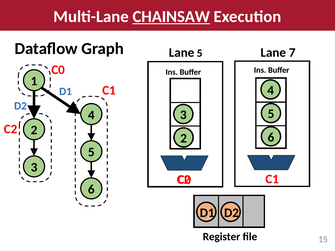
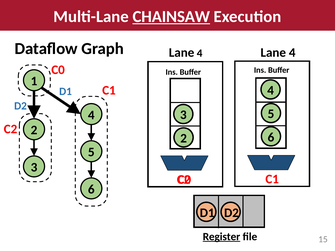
5: 5 -> 4 (200, 53)
7: 7 -> 4 (292, 53)
Register underline: none -> present (221, 237)
